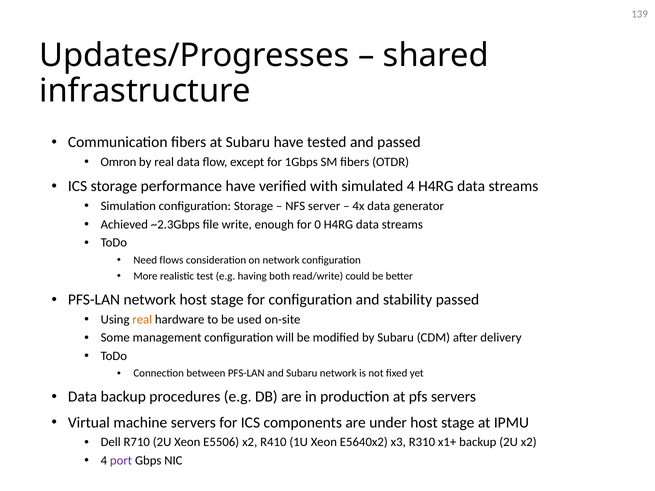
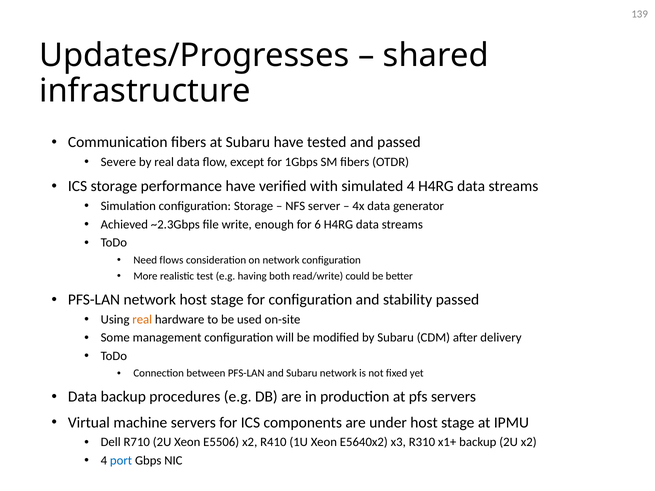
Omron: Omron -> Severe (118, 162)
0: 0 -> 6 (318, 225)
port colour: purple -> blue (121, 461)
